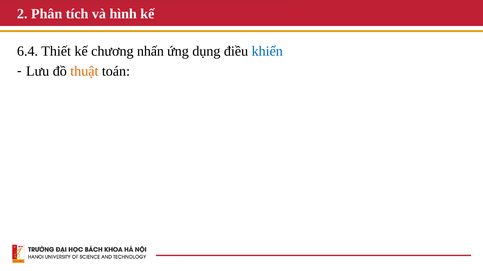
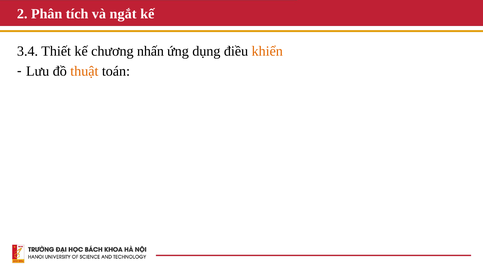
hình: hình -> ngắt (123, 14)
6.4: 6.4 -> 3.4 (28, 51)
khiển colour: blue -> orange (267, 51)
